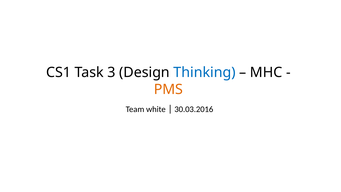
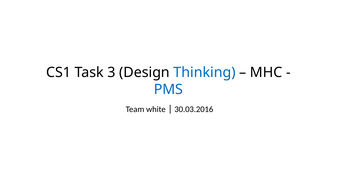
PMS colour: orange -> blue (168, 89)
